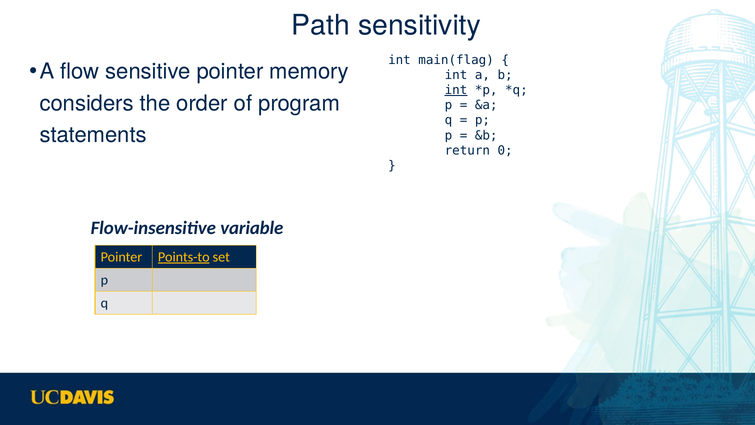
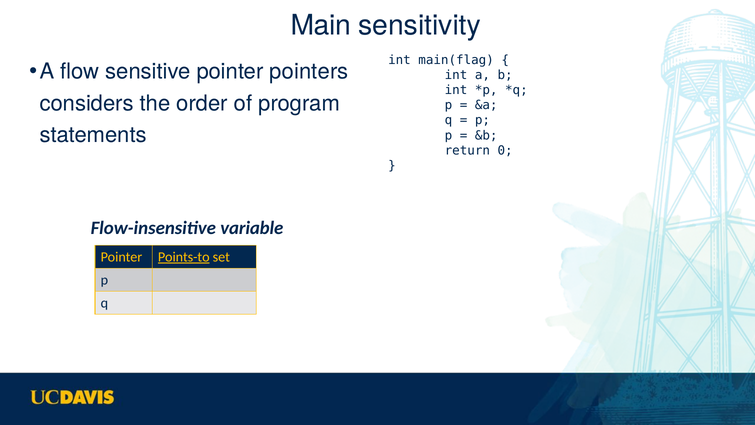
Path: Path -> Main (321, 25)
memory: memory -> pointers (309, 71)
int underline: present -> none (456, 90)
